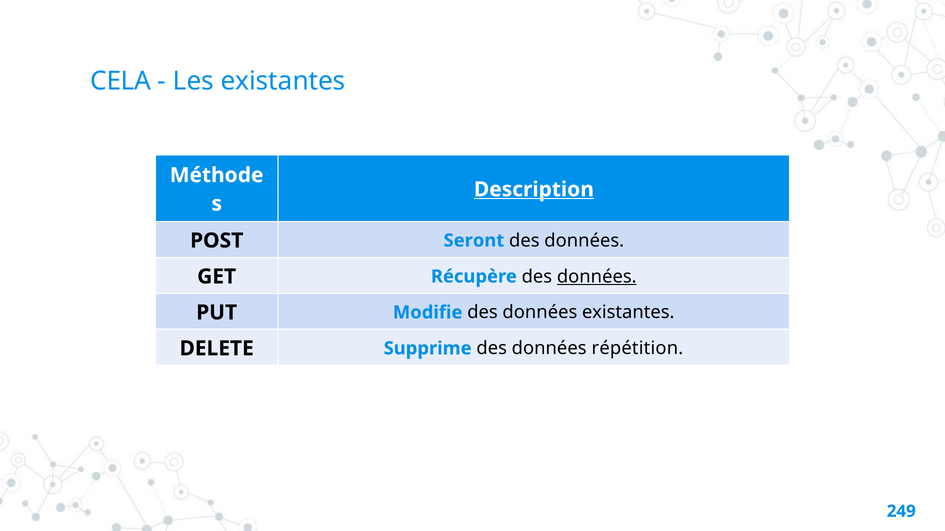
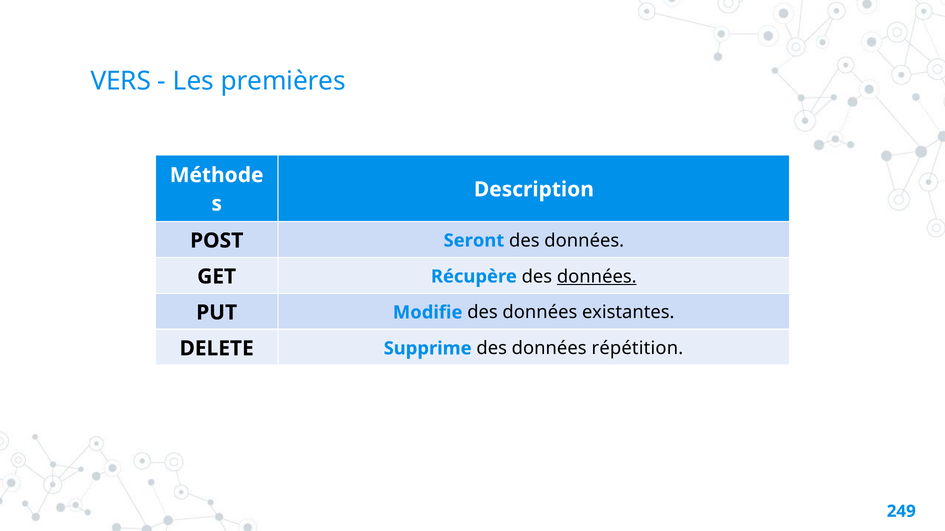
CELA: CELA -> VERS (121, 81)
Les existantes: existantes -> premières (283, 81)
Description underline: present -> none (534, 190)
